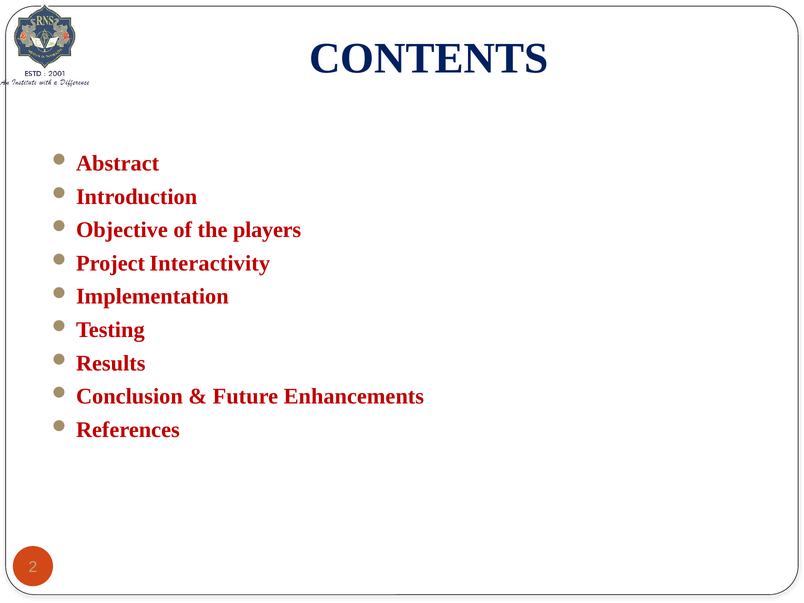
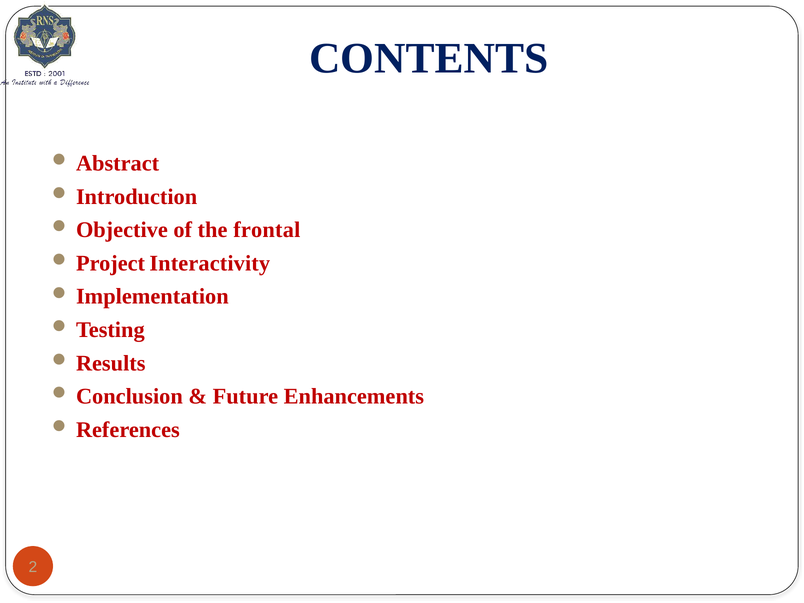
players: players -> frontal (267, 230)
